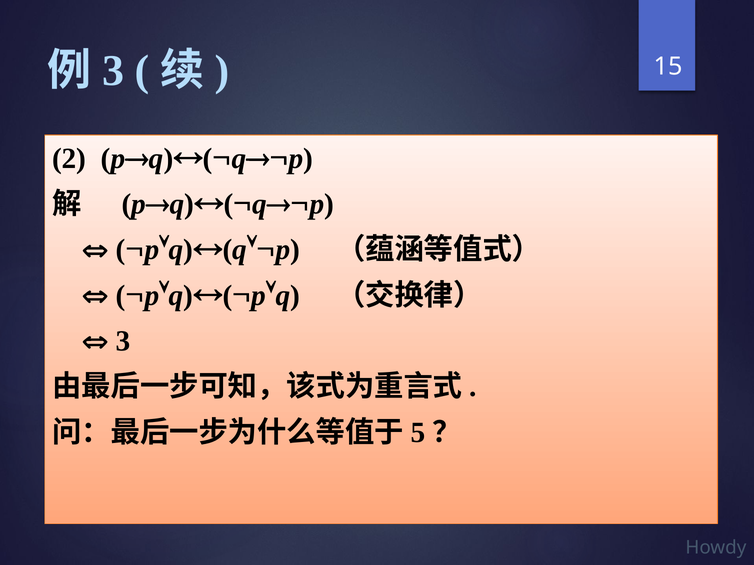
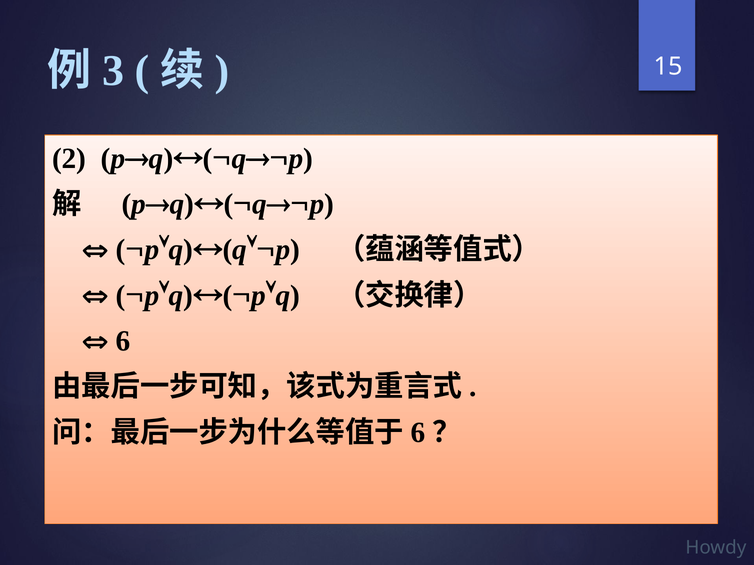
3: 3 -> 6 (123, 341)
5: 5 -> 6 (418, 433)
